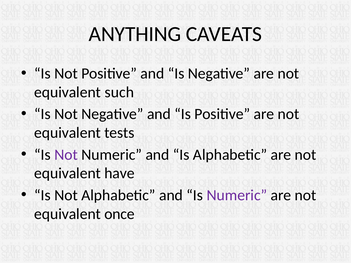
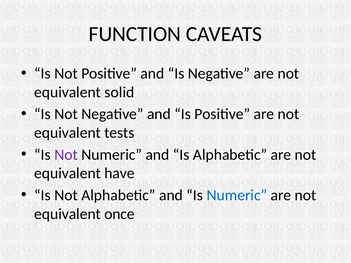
ANYTHING: ANYTHING -> FUNCTION (135, 34)
such: such -> solid (119, 92)
Numeric colour: purple -> blue (237, 195)
